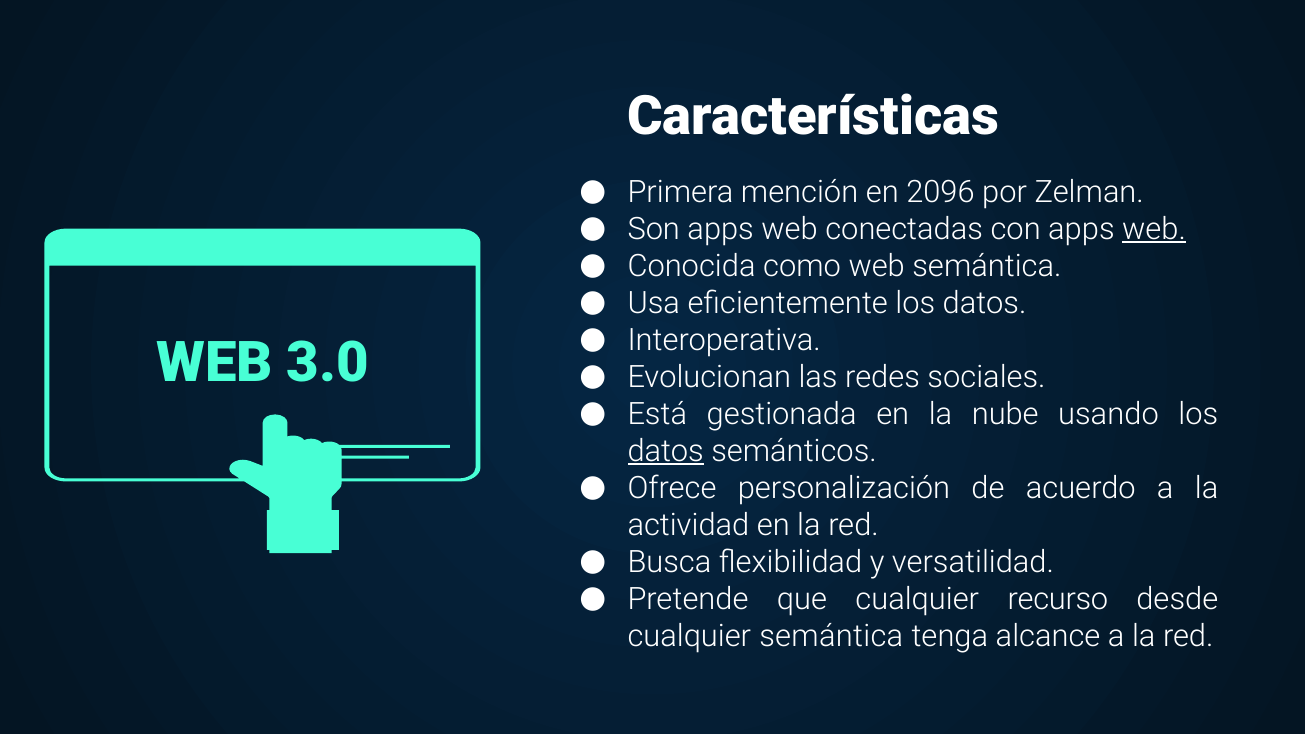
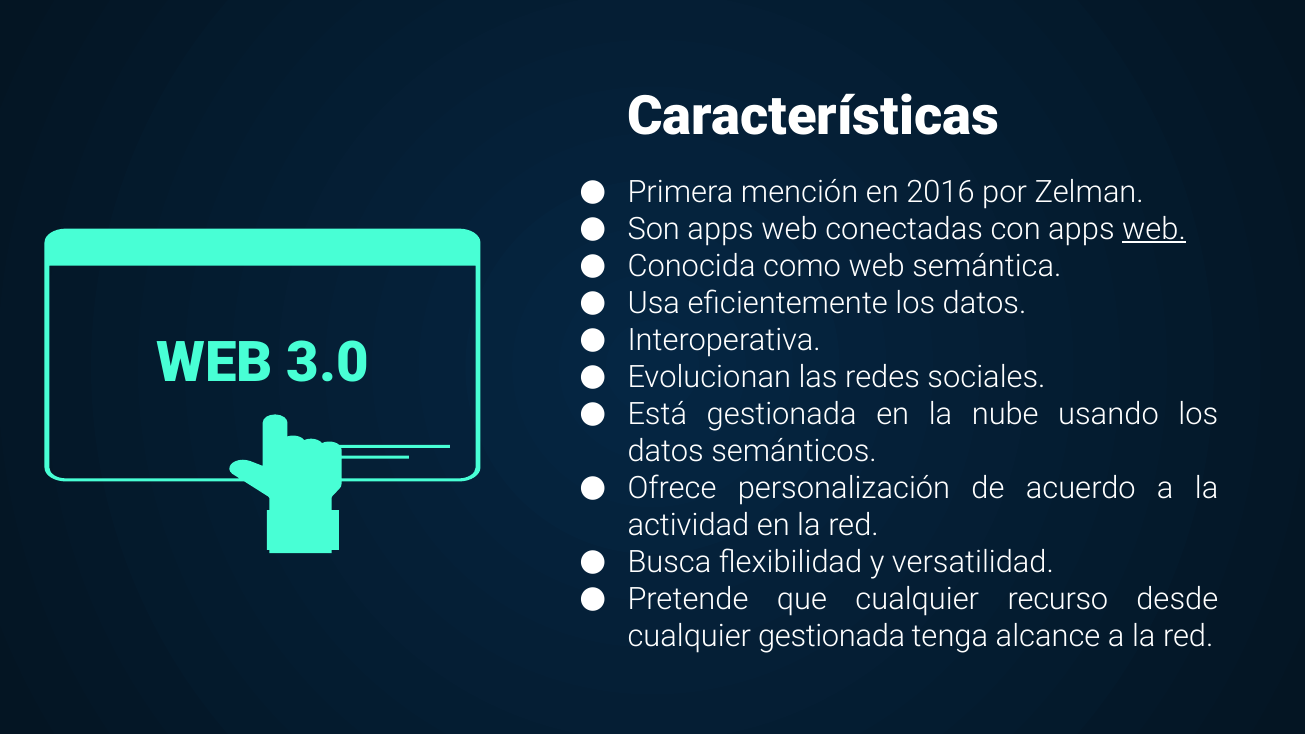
2096: 2096 -> 2016 (940, 192)
datos underline: present -> none (666, 451)
cualquier semántica: semántica -> gestionada (832, 636)
